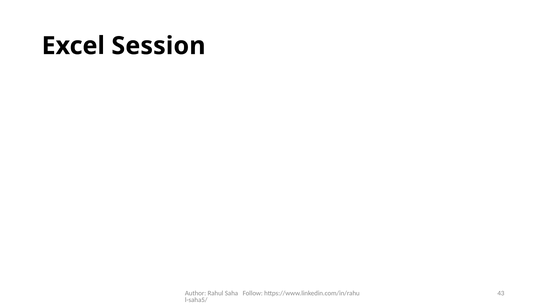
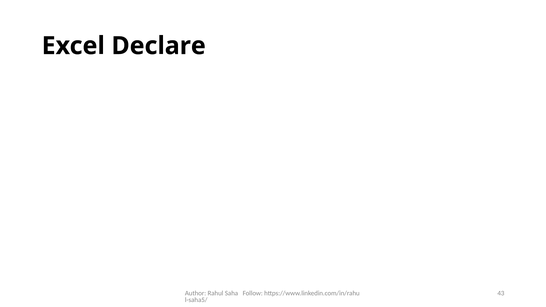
Session: Session -> Declare (159, 46)
